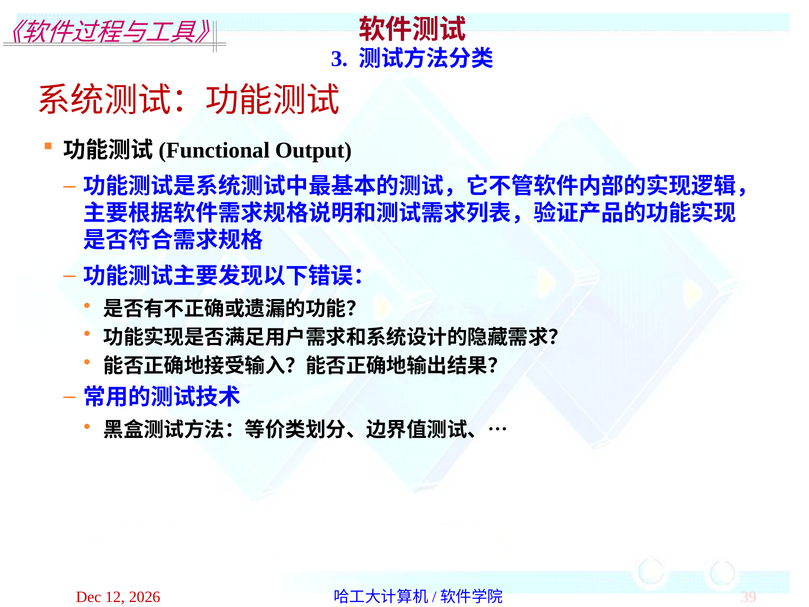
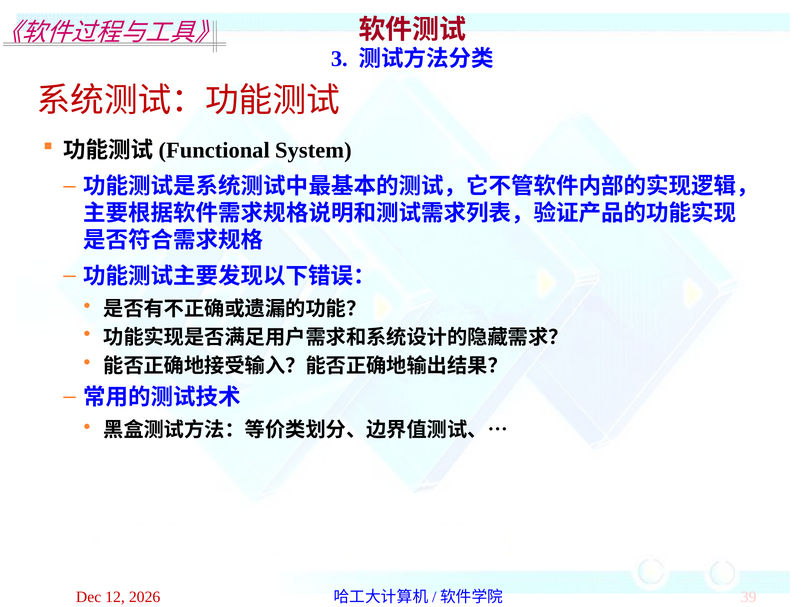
Output: Output -> System (313, 150)
